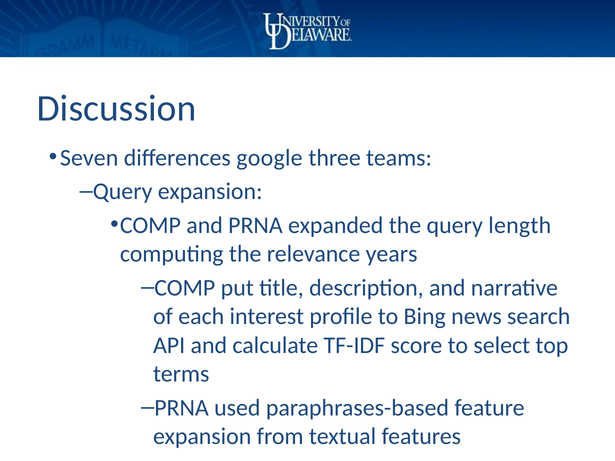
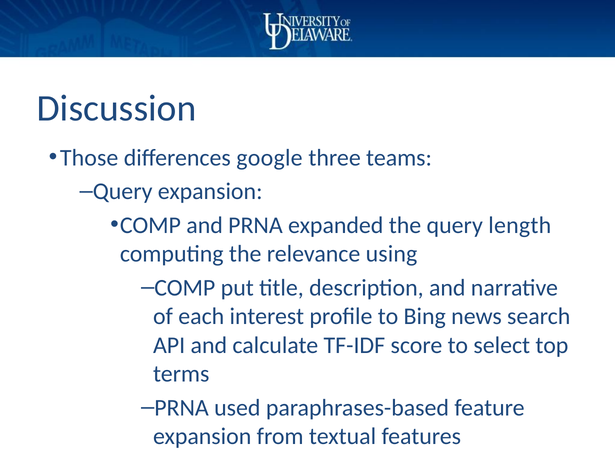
Seven: Seven -> Those (89, 158)
years: years -> using (392, 254)
